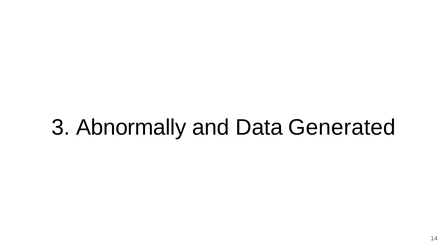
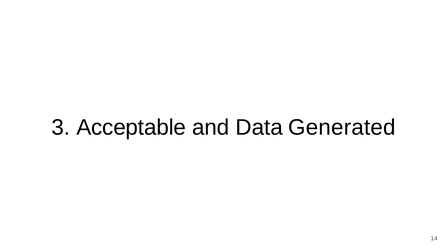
Abnormally: Abnormally -> Acceptable (131, 128)
